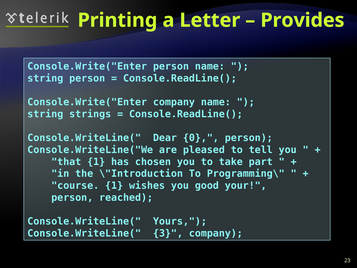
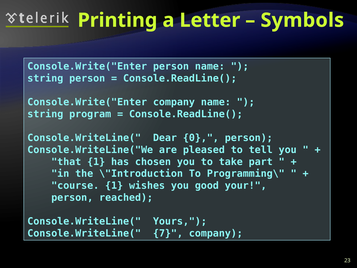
Provides: Provides -> Symbols (302, 20)
strings: strings -> program (90, 114)
3: 3 -> 7 (168, 233)
